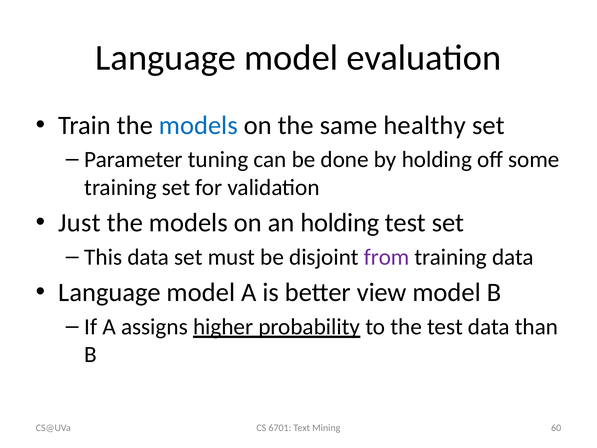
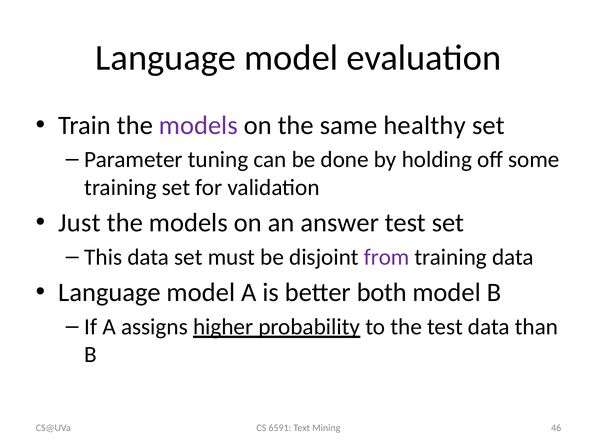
models colour: blue -> purple (198, 125)
an holding: holding -> answer (340, 223)
view: view -> both (382, 292)
6701: 6701 -> 6591 (280, 427)
60: 60 -> 46 (556, 427)
